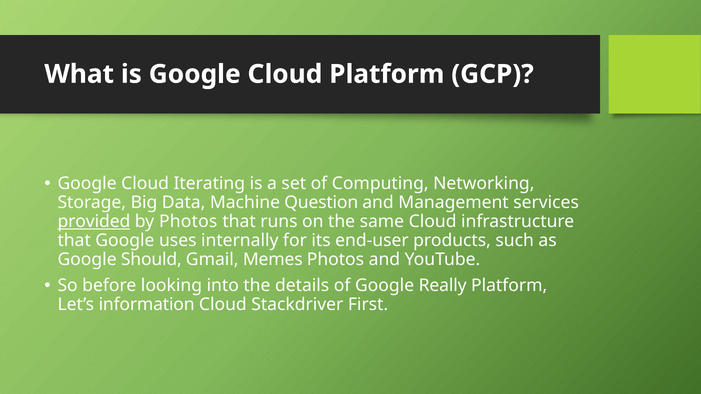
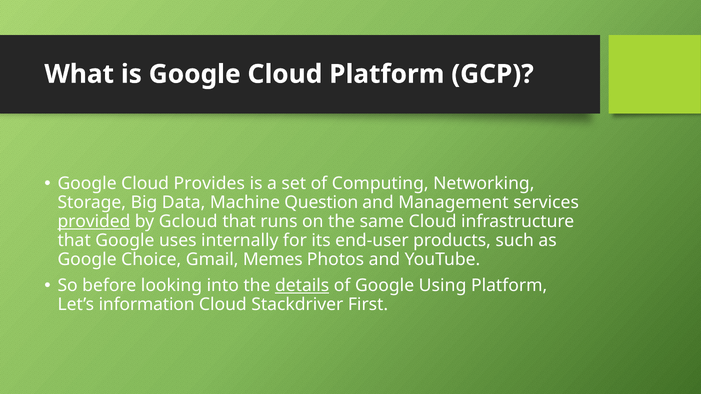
Iterating: Iterating -> Provides (209, 184)
by Photos: Photos -> Gcloud (188, 222)
Should: Should -> Choice (151, 259)
details underline: none -> present (302, 286)
Really: Really -> Using (443, 286)
